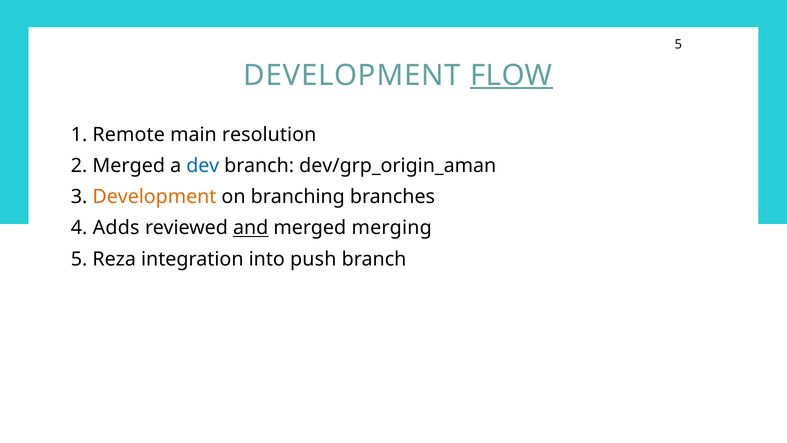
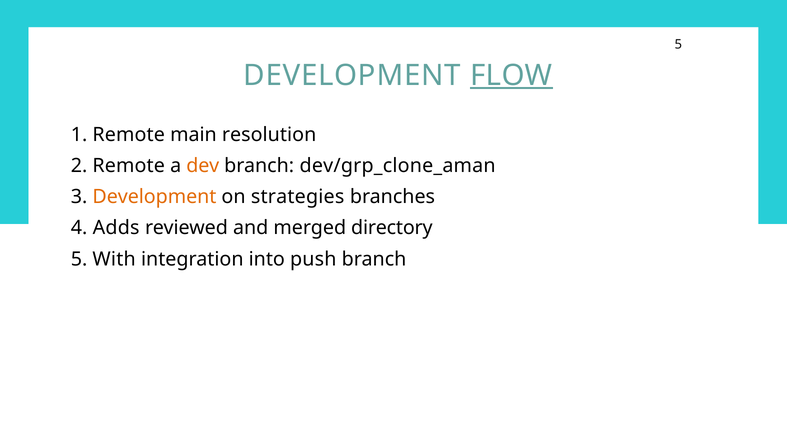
2 Merged: Merged -> Remote (129, 166)
dev colour: blue -> orange (203, 166)
dev/grp_origin_aman: dev/grp_origin_aman -> dev/grp_clone_aman (398, 166)
branching: branching -> strategies (298, 197)
and underline: present -> none (251, 228)
merging: merging -> directory (392, 228)
Reza: Reza -> With (114, 259)
